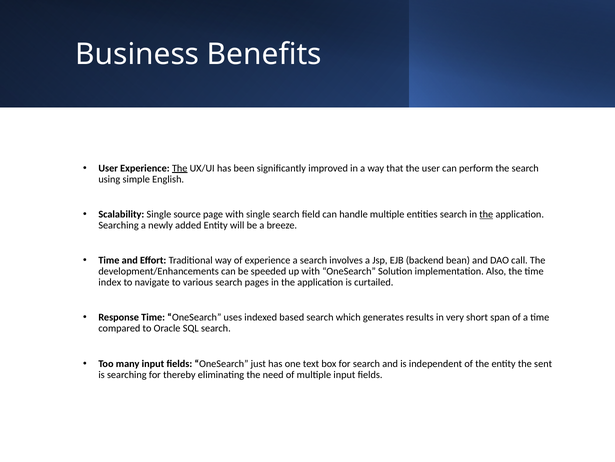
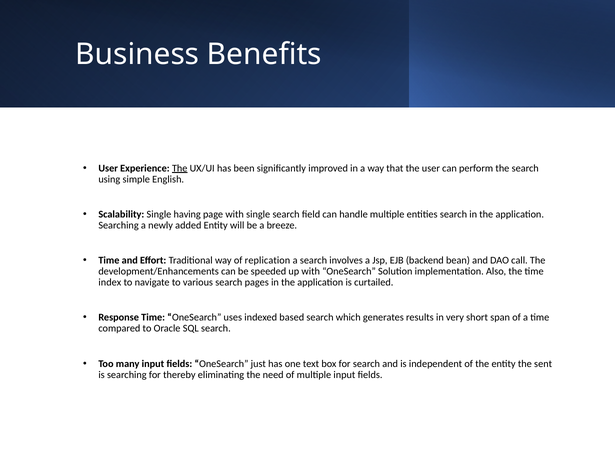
source: source -> having (187, 214)
the underline: present -> none (486, 214)
of experience: experience -> replication (267, 260)
